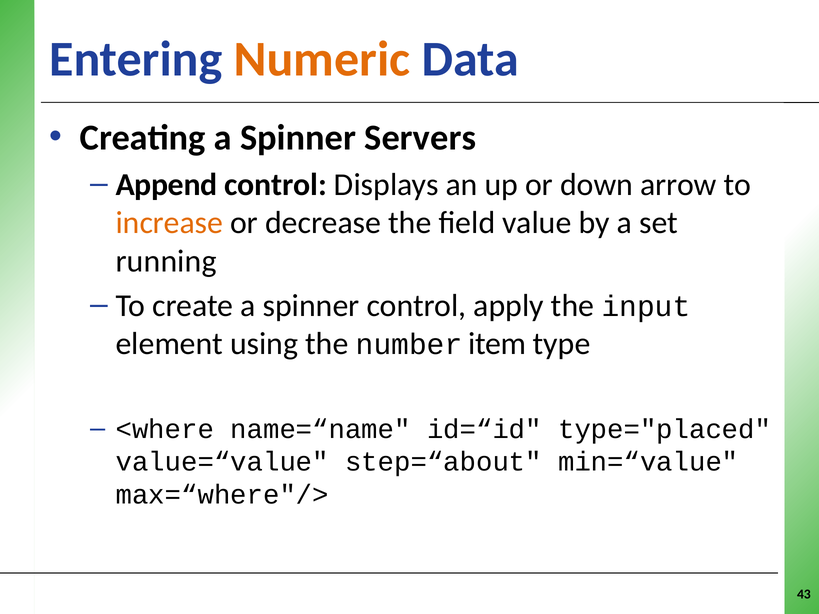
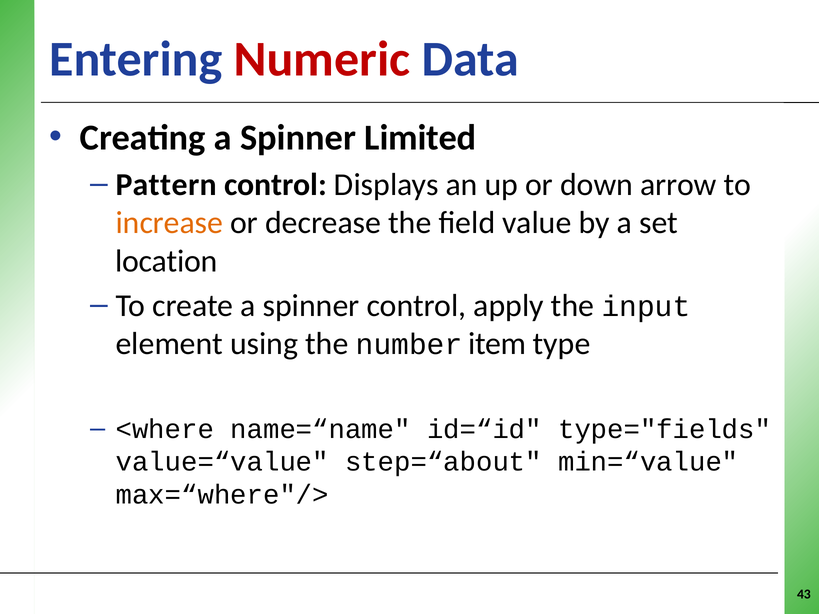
Numeric colour: orange -> red (322, 59)
Servers: Servers -> Limited (420, 138)
Append: Append -> Pattern (166, 185)
running: running -> location (166, 261)
type="placed: type="placed -> type="fields (665, 429)
